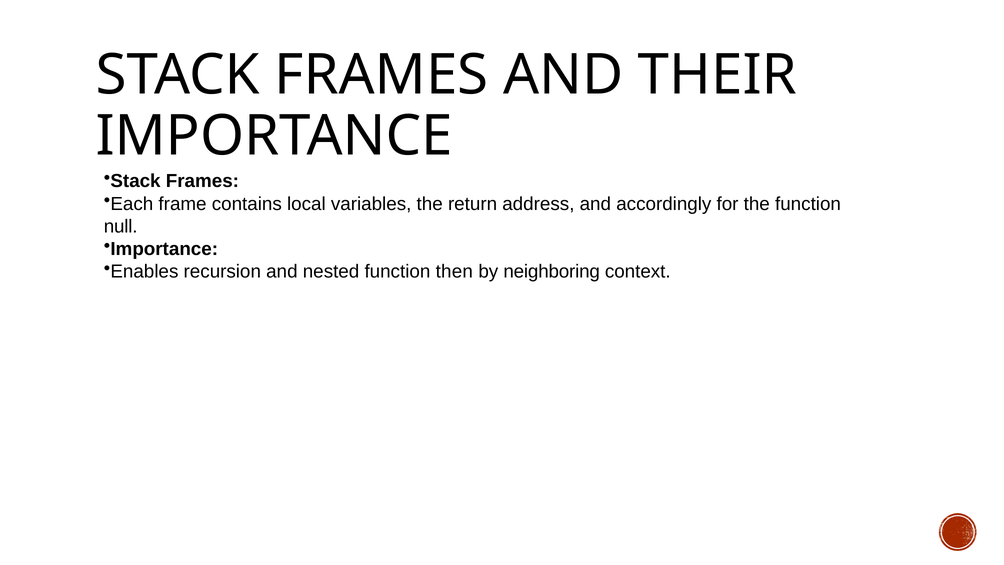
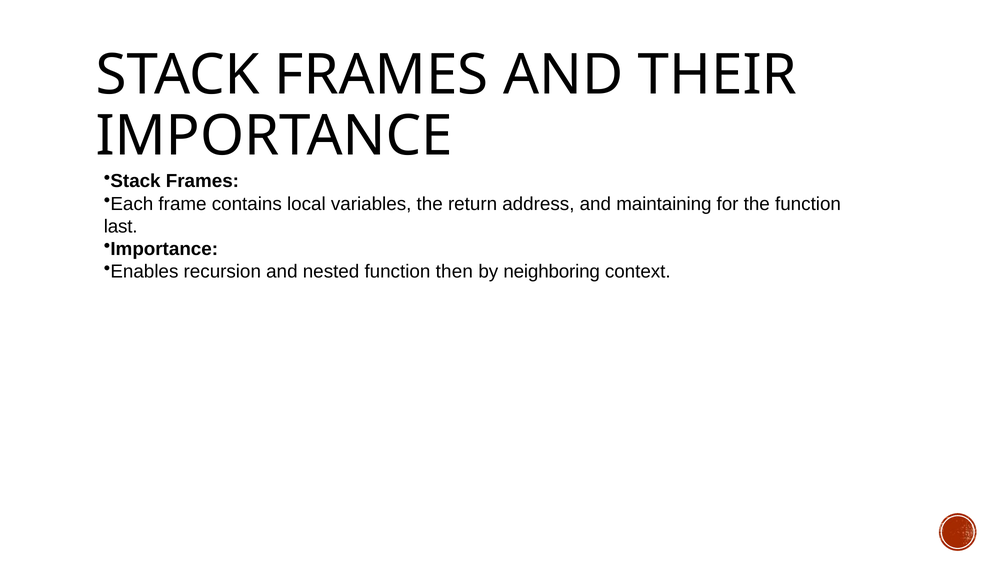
accordingly: accordingly -> maintaining (664, 204)
null: null -> last (121, 226)
